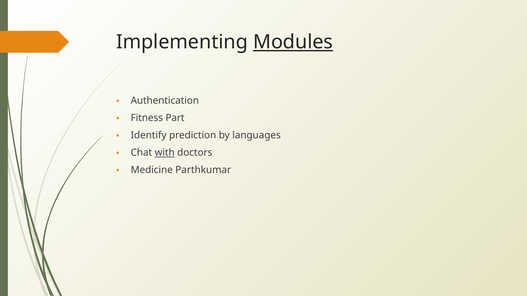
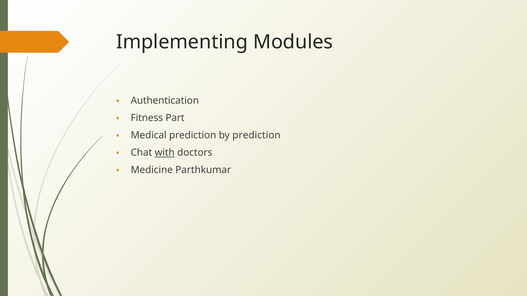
Modules underline: present -> none (293, 42)
Identify: Identify -> Medical (149, 136)
by languages: languages -> prediction (257, 136)
